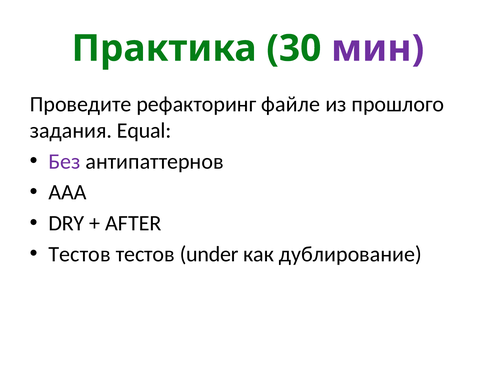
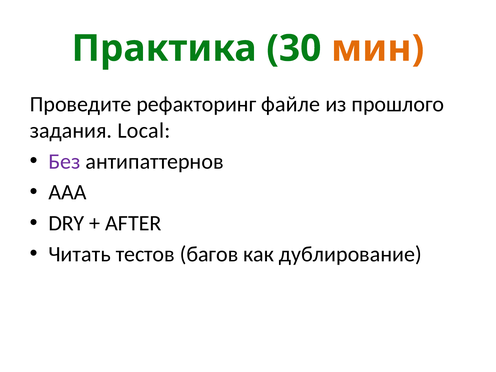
мин colour: purple -> orange (378, 48)
Equal: Equal -> Local (144, 131)
Тестов: Тестов -> Читать (80, 254)
under: under -> багов (209, 254)
